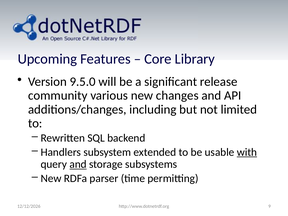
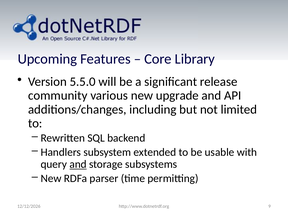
9.5.0: 9.5.0 -> 5.5.0 (83, 82)
changes: changes -> upgrade (177, 96)
with underline: present -> none (247, 152)
